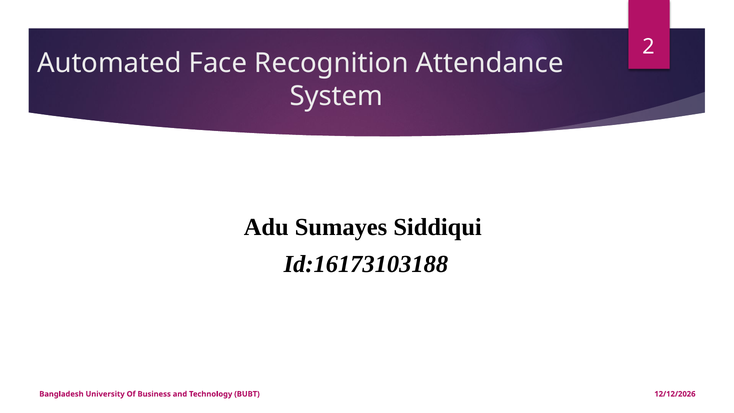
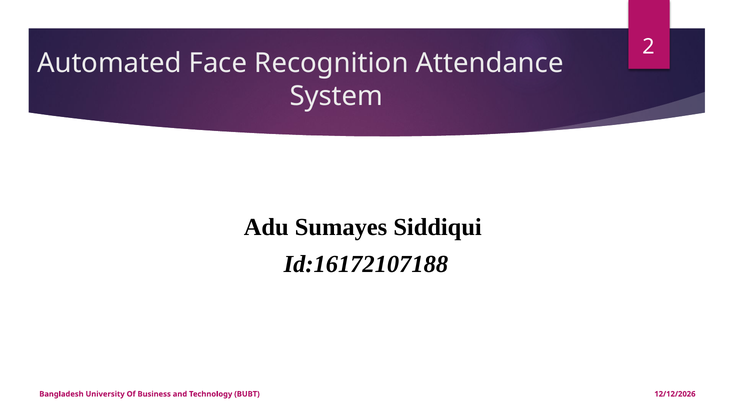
Id:16173103188: Id:16173103188 -> Id:16172107188 (366, 264)
